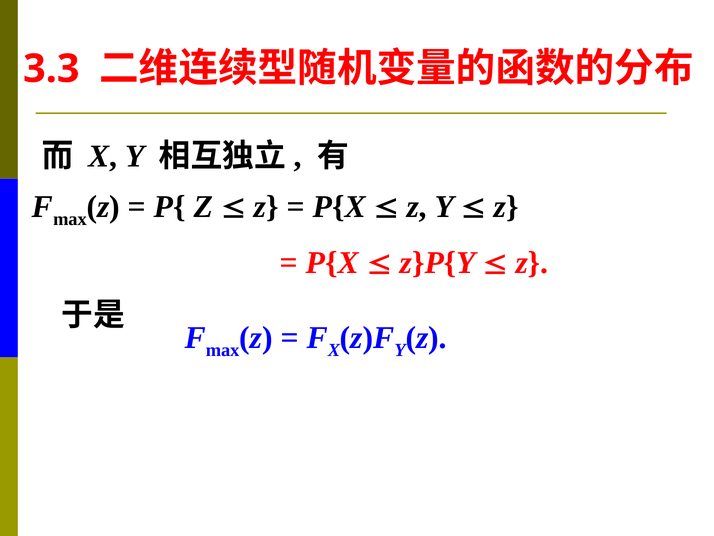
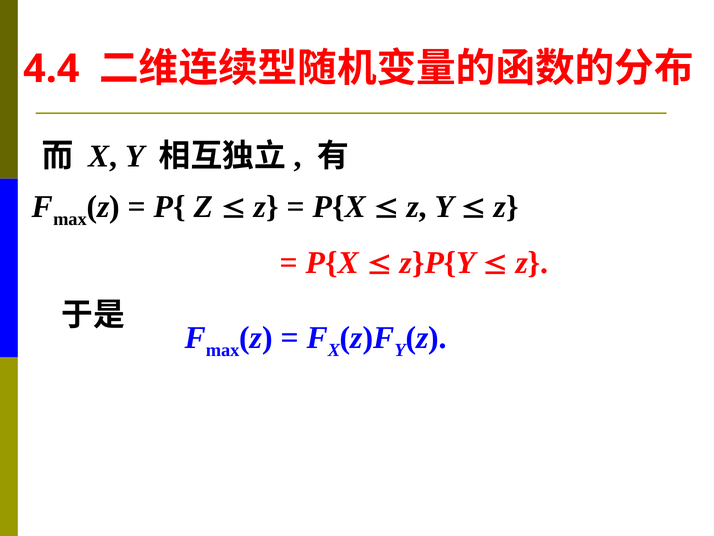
3.3: 3.3 -> 4.4 (51, 69)
